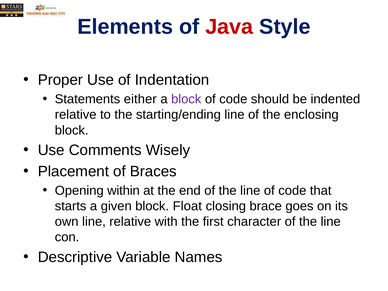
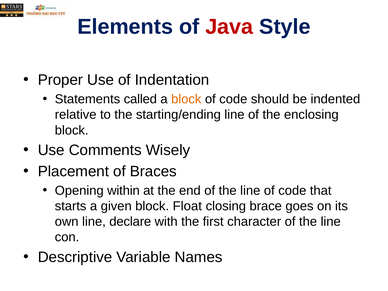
either: either -> called (140, 99)
block colour: purple -> orange (186, 99)
line relative: relative -> declare (130, 222)
